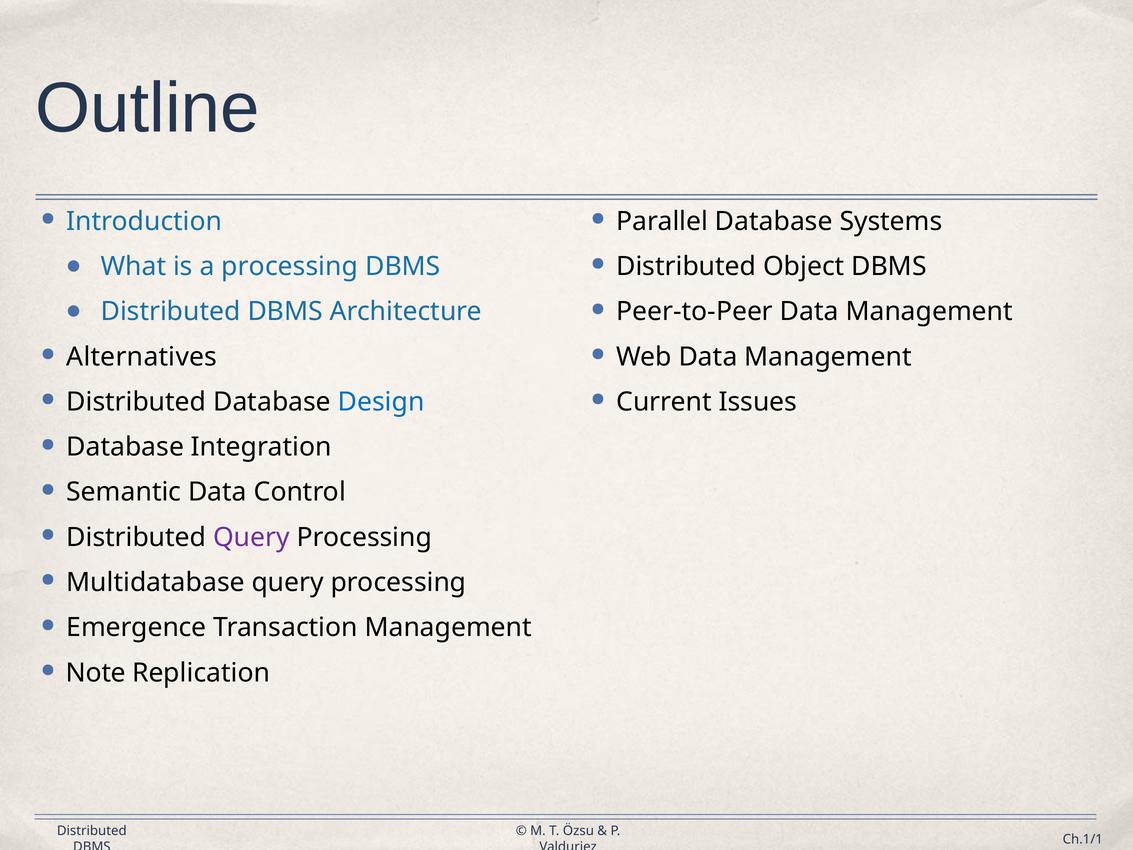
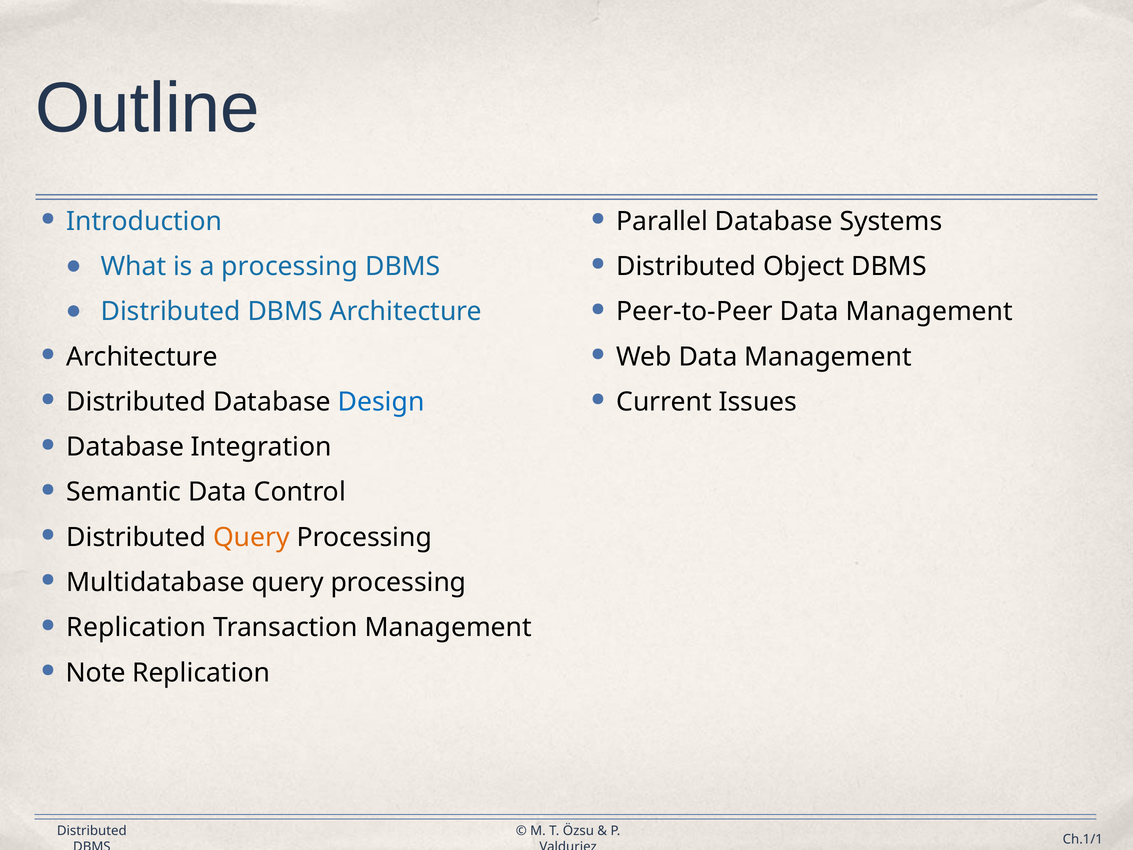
Alternatives: Alternatives -> Architecture (142, 357)
Query colour: purple -> orange (252, 537)
Emergence: Emergence -> Replication (136, 627)
